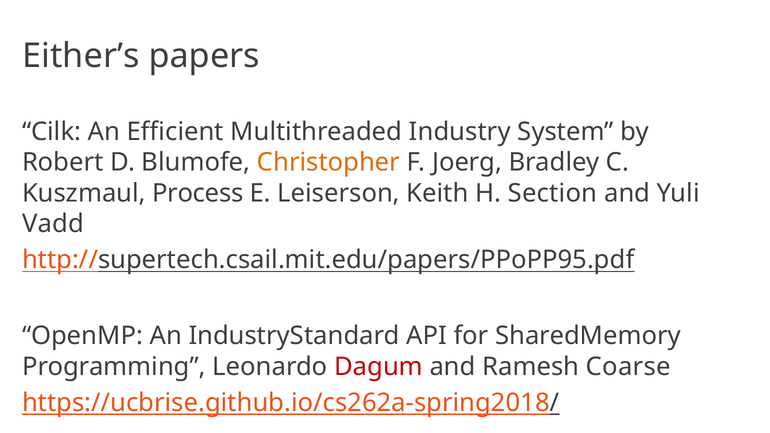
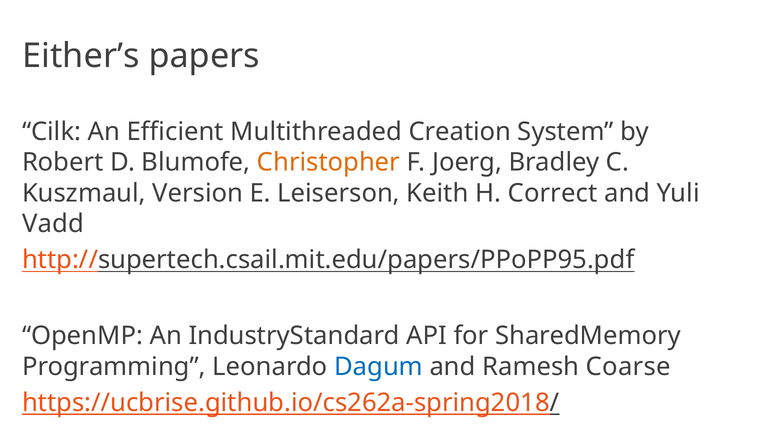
Industry: Industry -> Creation (460, 132)
Process: Process -> Version (198, 193)
Section: Section -> Correct (553, 193)
Dagum colour: red -> blue (379, 367)
